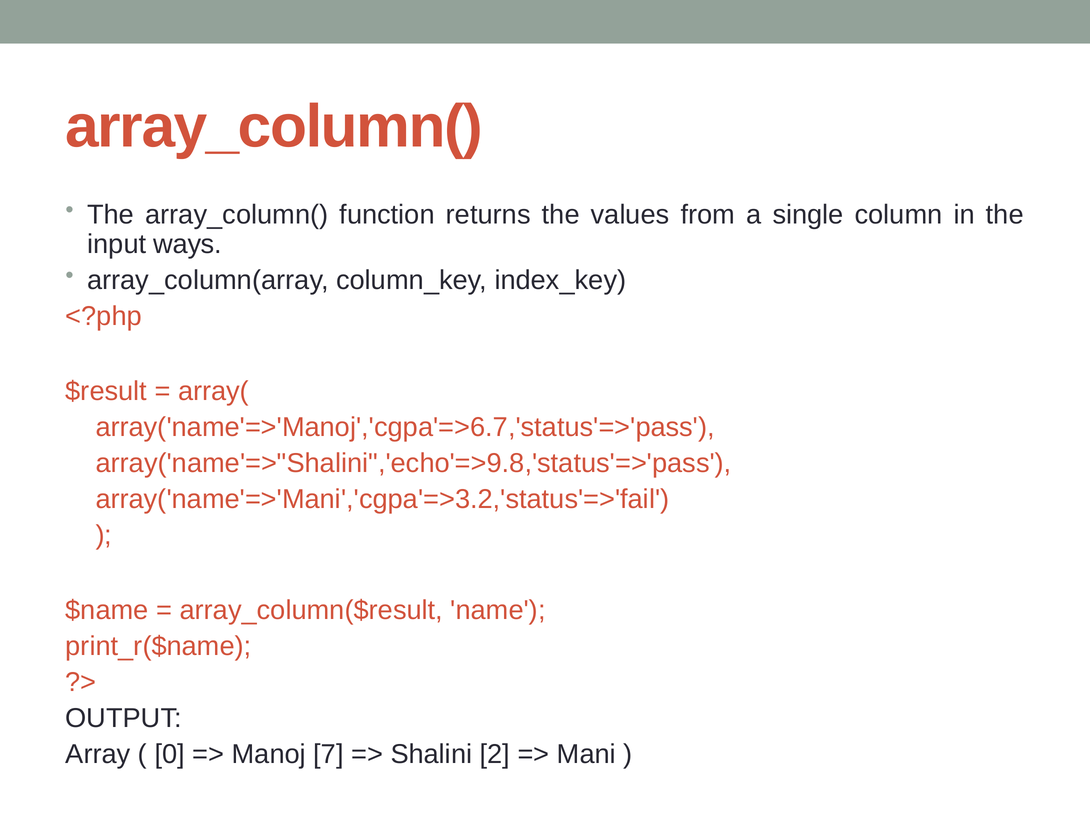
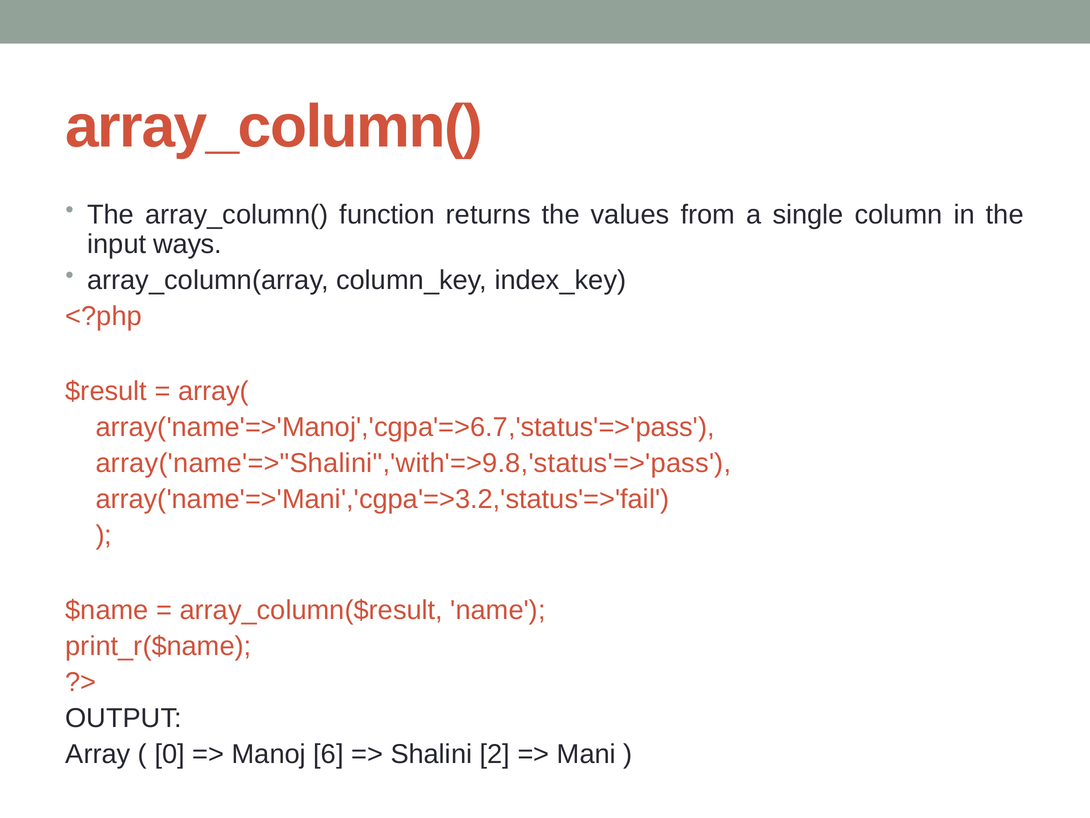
array('name'=>"Shalini",'echo'=>9.8,'status'=>'pass: array('name'=>"Shalini",'echo'=>9.8,'status'=>'pass -> array('name'=>"Shalini",'with'=>9.8,'status'=>'pass (413, 463)
7: 7 -> 6 (329, 754)
